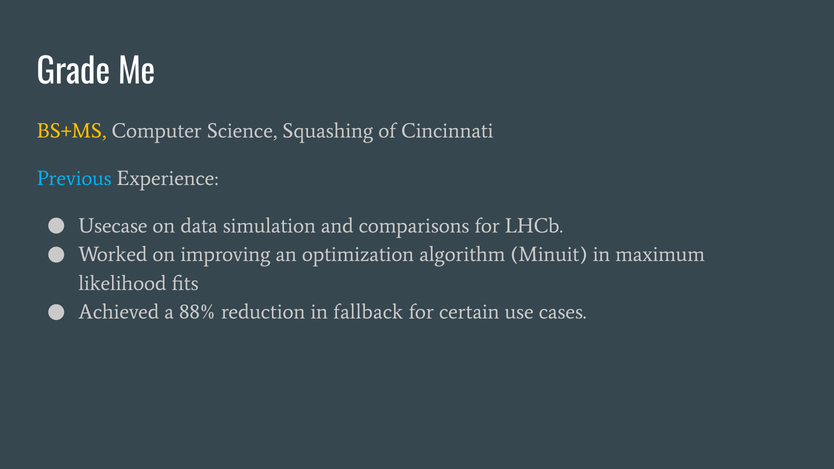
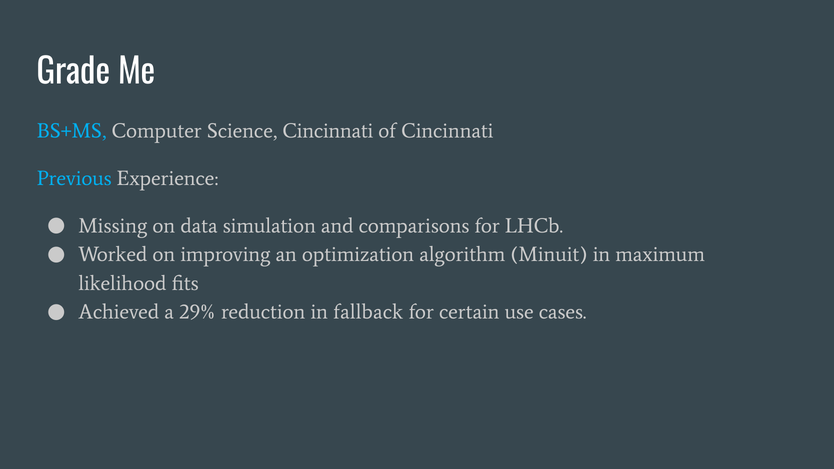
BS+MS colour: yellow -> light blue (72, 131)
Science Squashing: Squashing -> Cincinnati (328, 131)
Usecase: Usecase -> Missing (113, 226)
88%: 88% -> 29% (198, 312)
